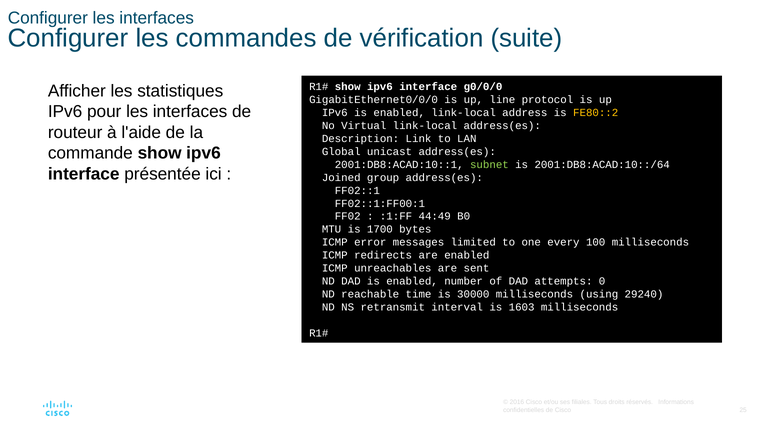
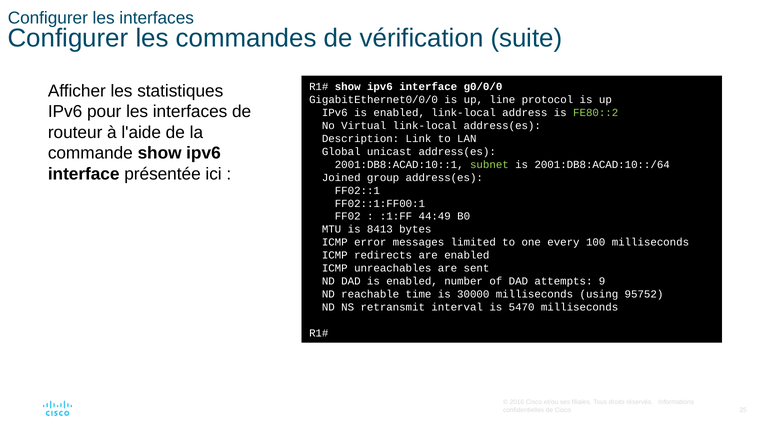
FE80::2 colour: yellow -> light green (596, 113)
1700: 1700 -> 8413 (380, 229)
0: 0 -> 9 (602, 281)
29240: 29240 -> 95752 (644, 294)
1603: 1603 -> 5470 (522, 307)
